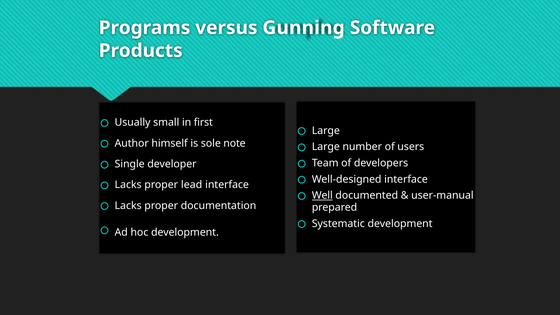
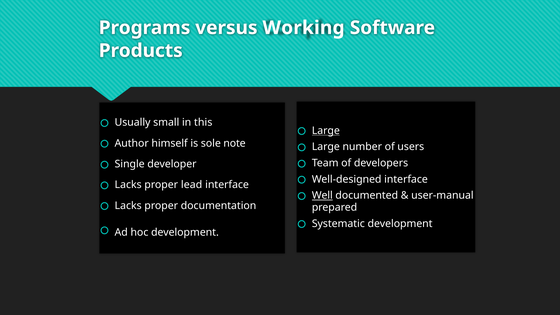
Gunning: Gunning -> Working (304, 28)
first: first -> this (203, 123)
Large underline: none -> present (326, 131)
